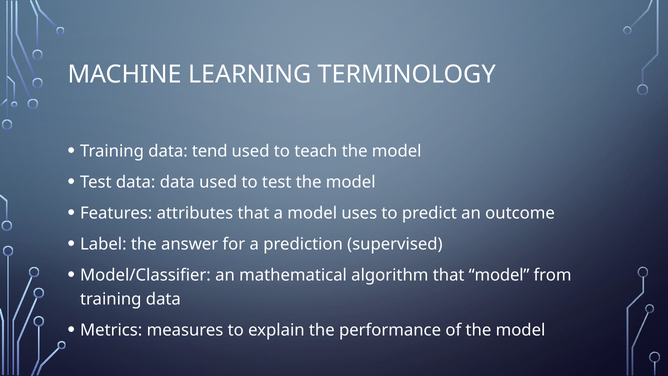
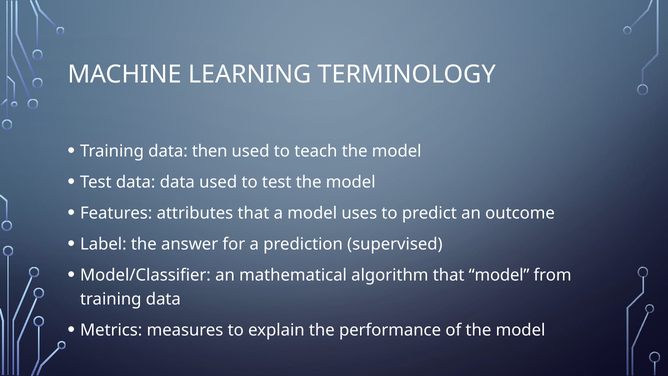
tend: tend -> then (210, 151)
